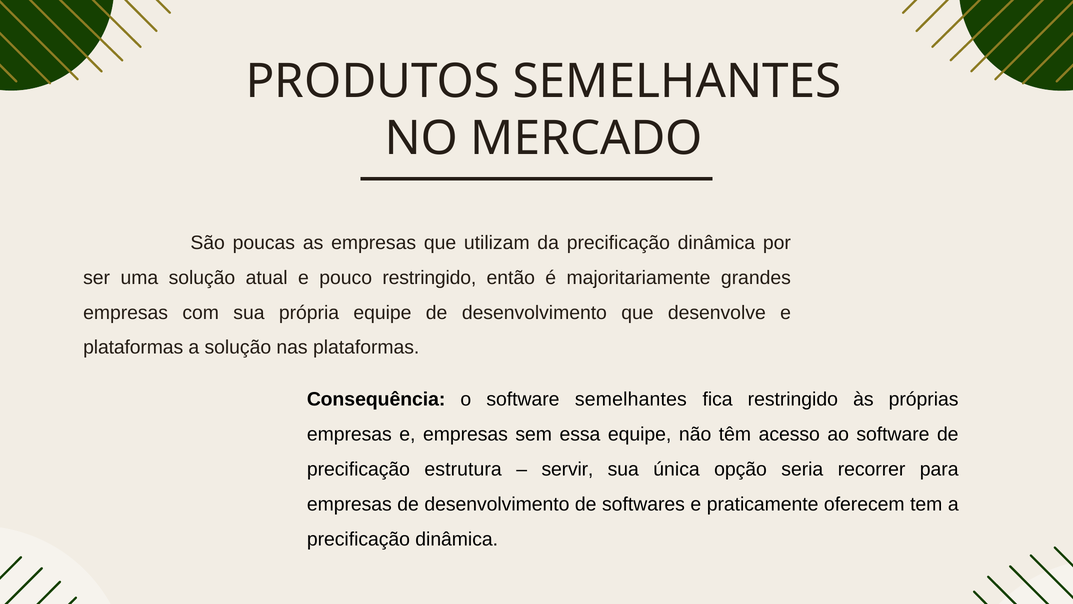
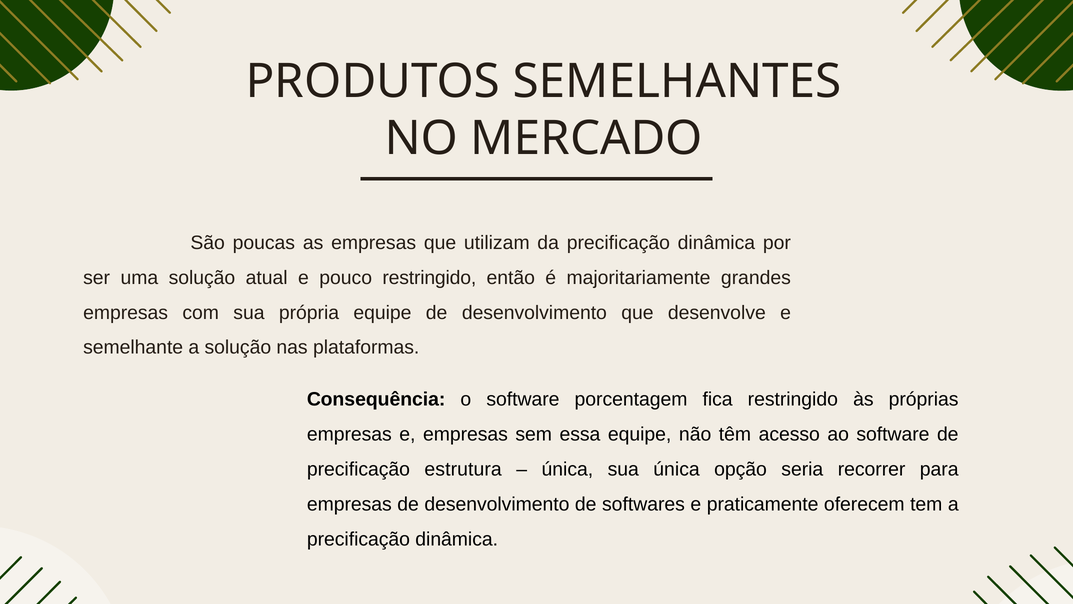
plataformas: plataformas -> semelhante (133, 347)
software semelhantes: semelhantes -> porcentagem (631, 399)
servir: servir -> única (567, 469)
